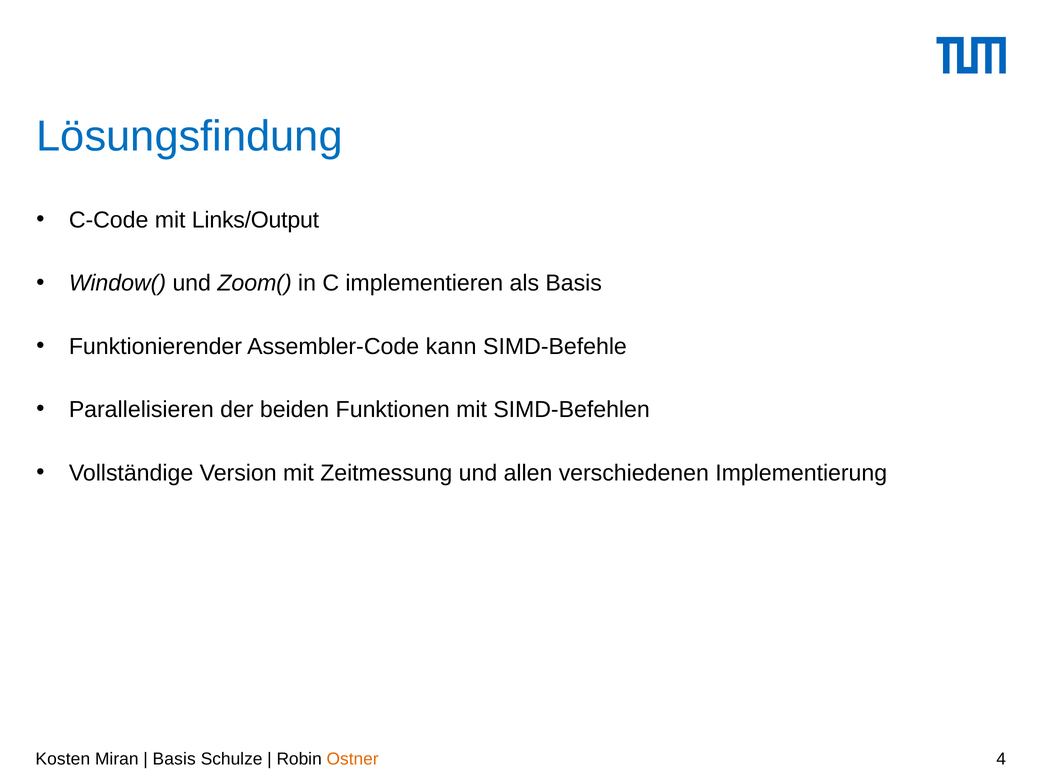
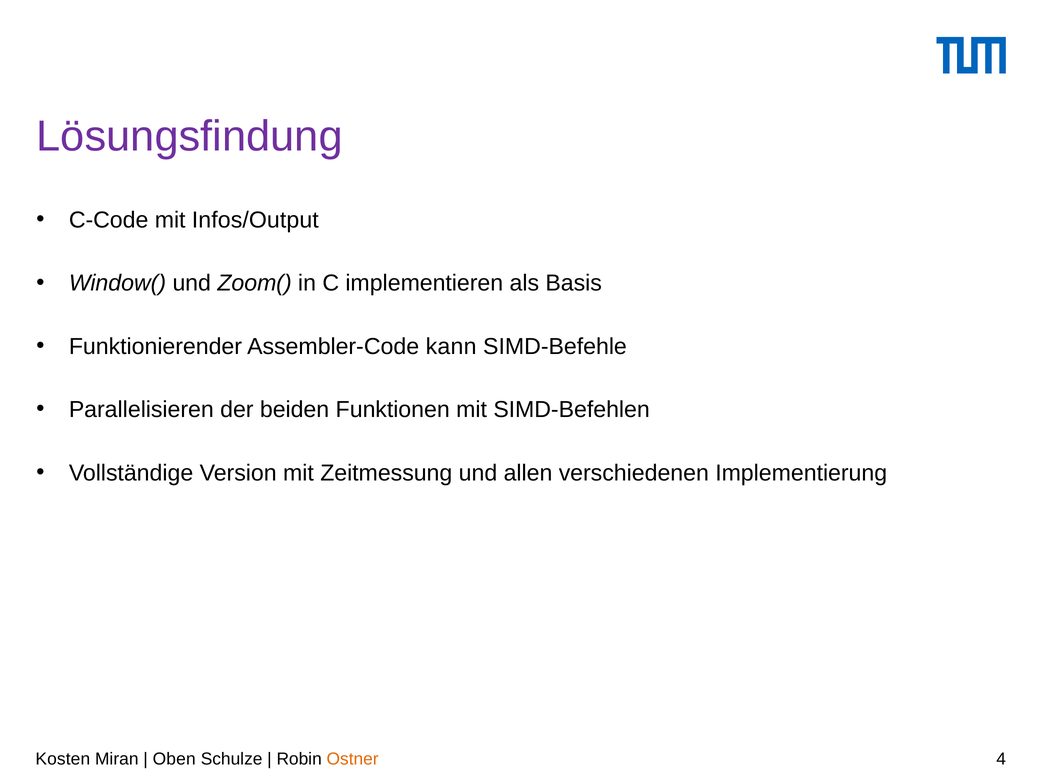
Lösungsfindung colour: blue -> purple (190, 137)
Links/Output: Links/Output -> Infos/Output (255, 220)
Basis: Basis -> Oben (174, 760)
